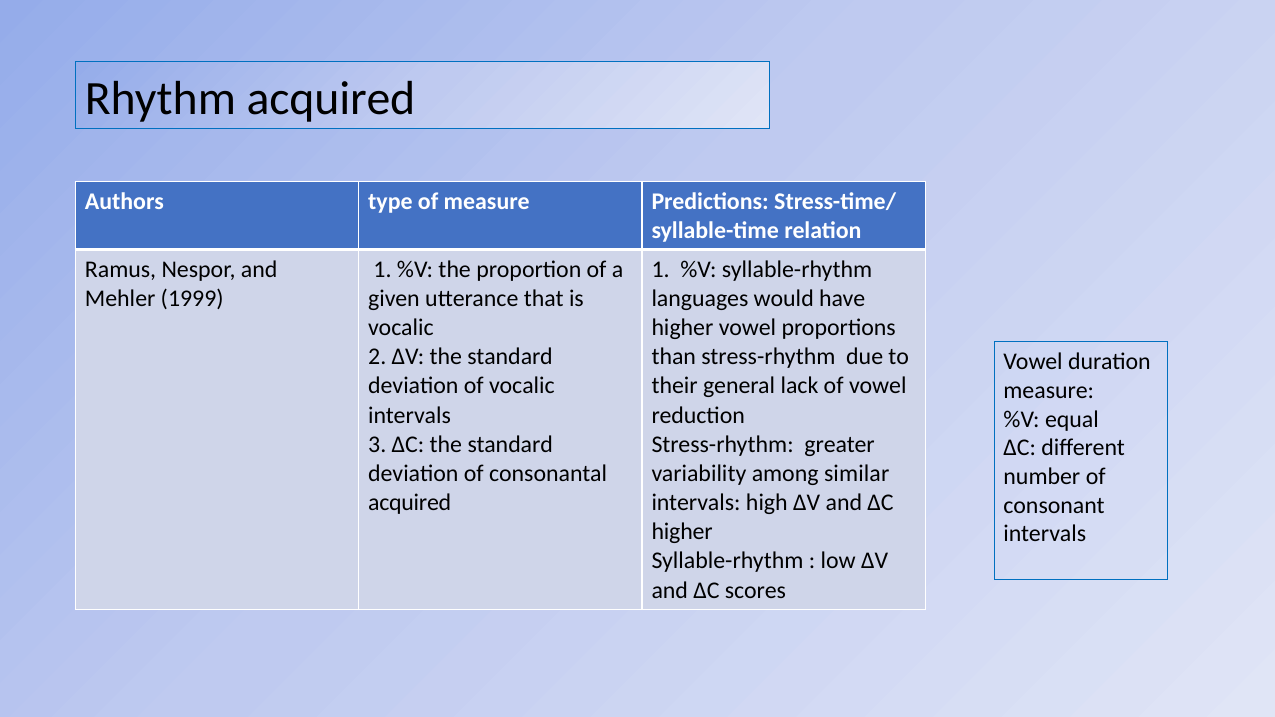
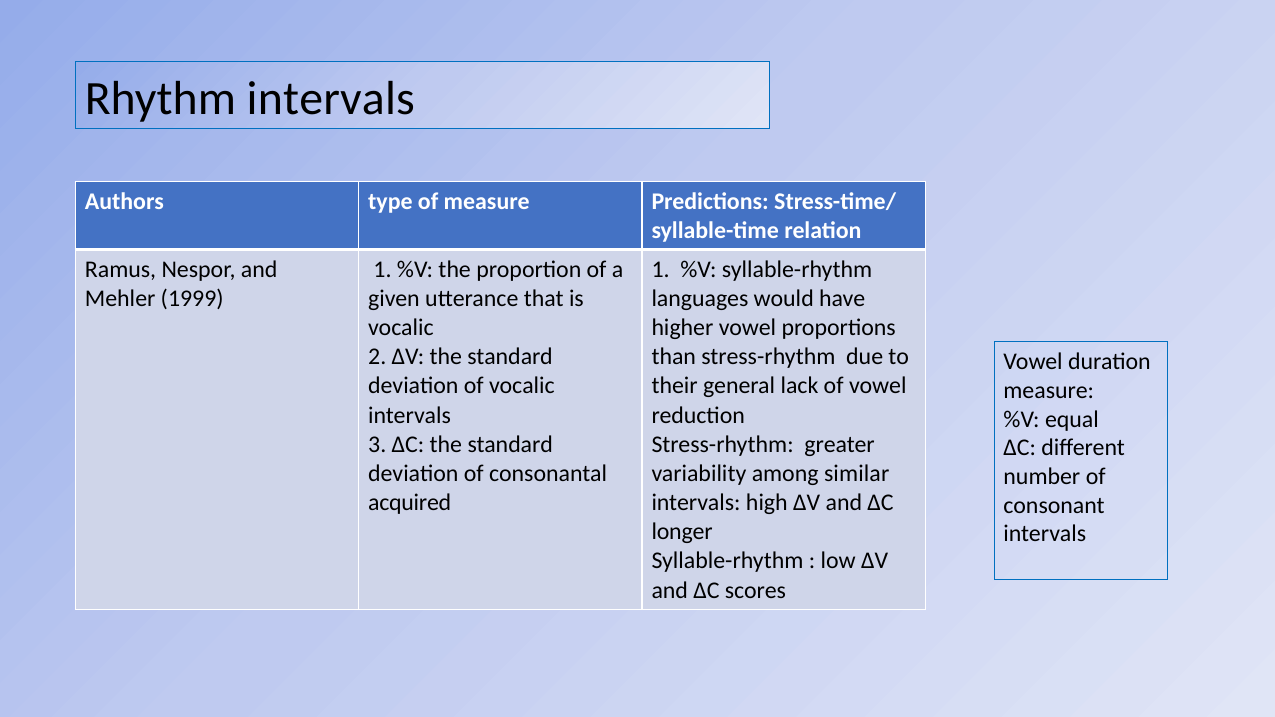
Rhythm acquired: acquired -> intervals (331, 98)
higher: higher -> longer (682, 532)
